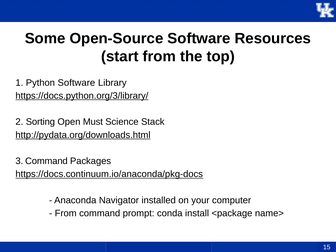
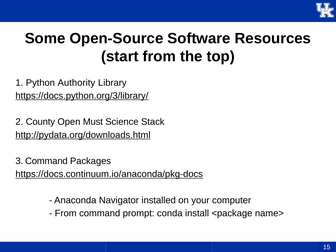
Python Software: Software -> Authority (76, 83)
Sorting: Sorting -> County (40, 122)
